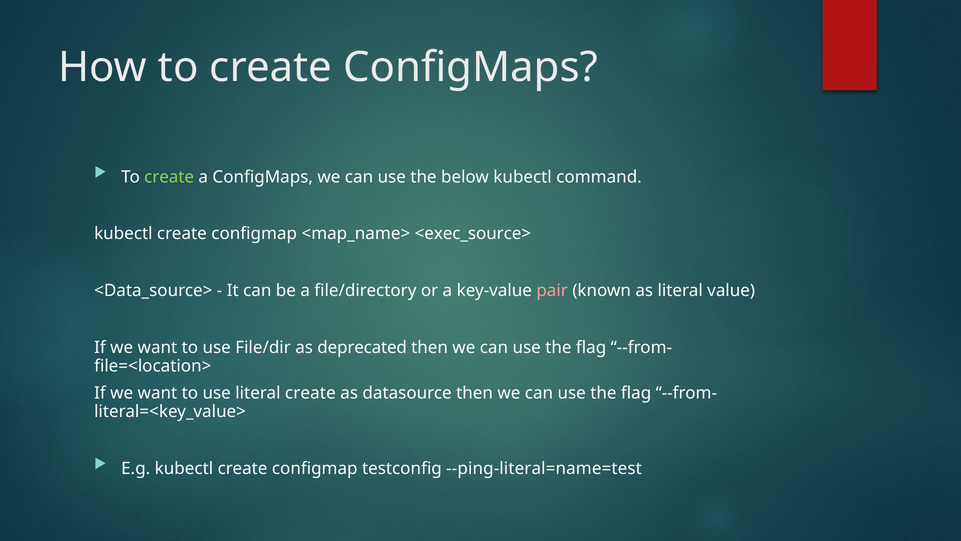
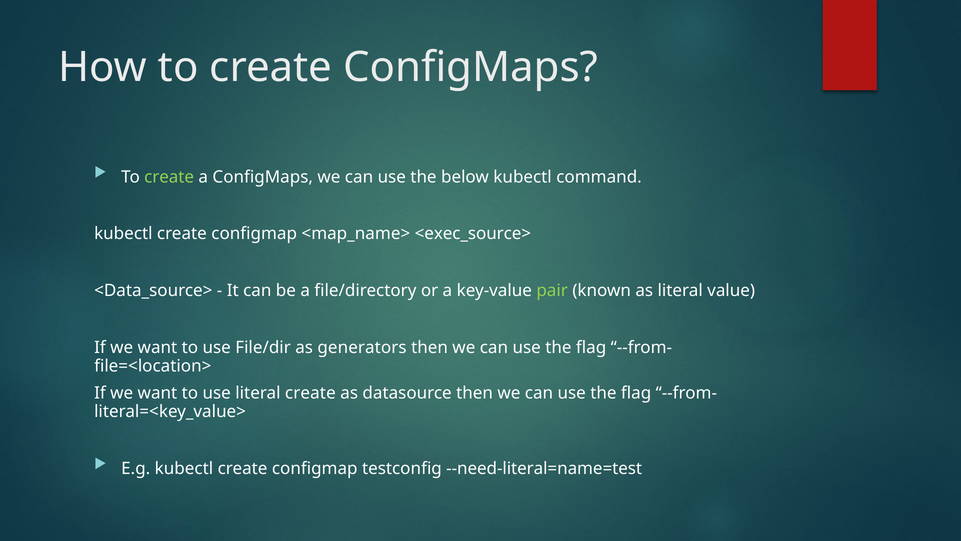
pair colour: pink -> light green (552, 290)
deprecated: deprecated -> generators (362, 347)
--ping-literal=name=test: --ping-literal=name=test -> --need-literal=name=test (544, 468)
